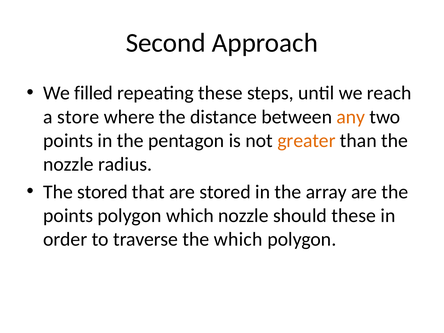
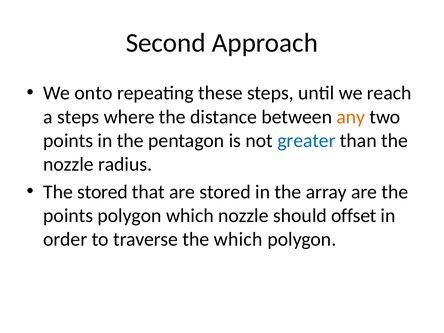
filled: filled -> onto (93, 93)
a store: store -> steps (78, 117)
greater colour: orange -> blue (306, 141)
should these: these -> offset (354, 216)
